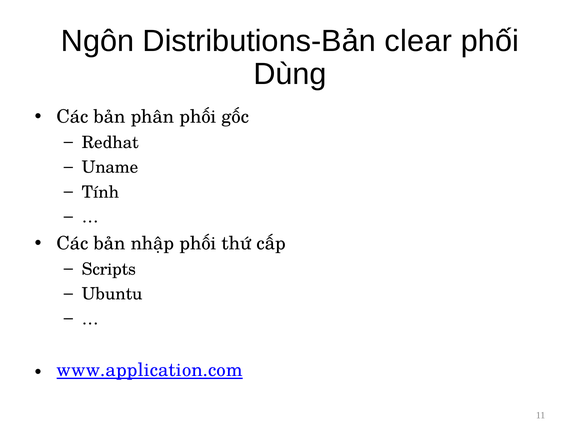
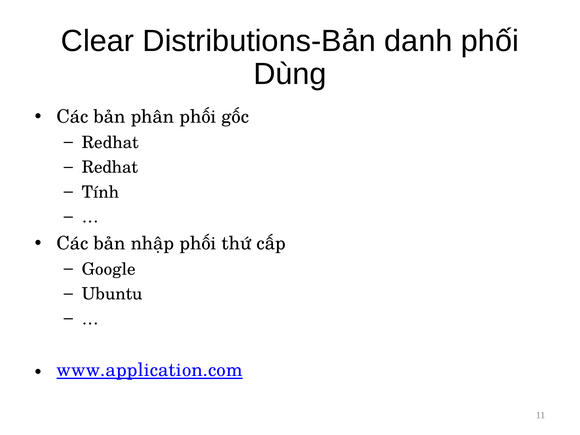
Ngôn: Ngôn -> Clear (98, 41)
clear: clear -> danh (418, 41)
Uname: Uname -> Redhat (110, 167)
Scripts: Scripts -> Google (109, 269)
